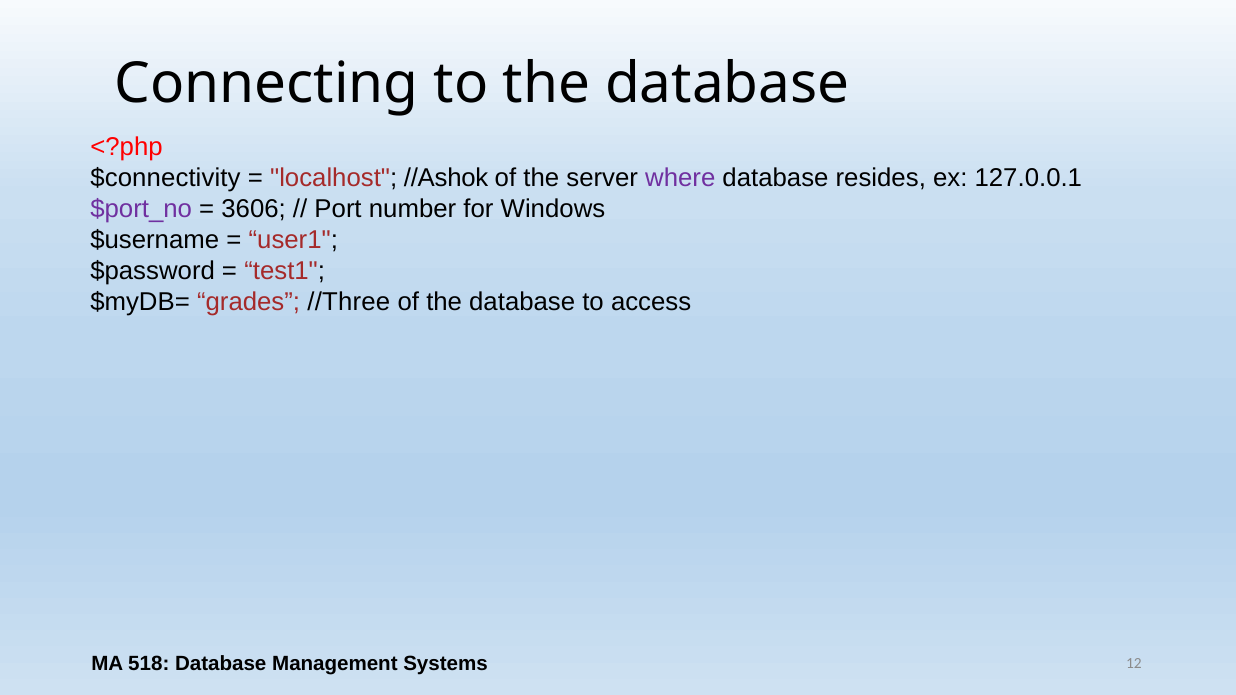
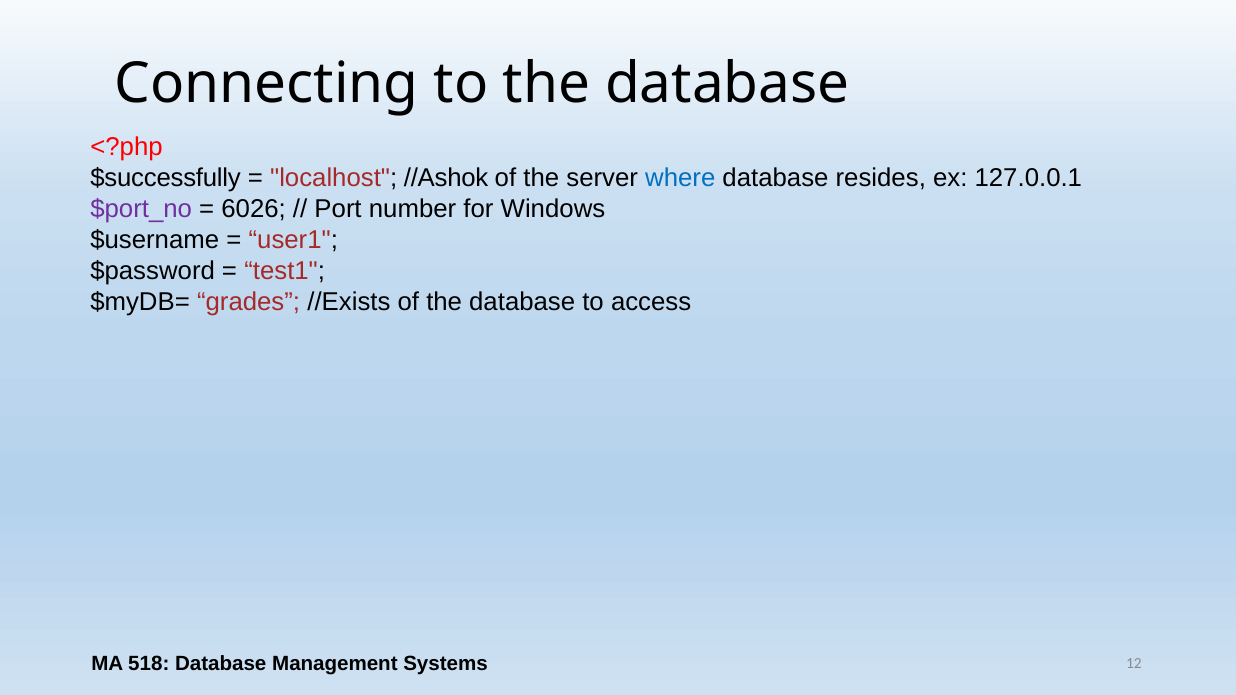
$connectivity: $connectivity -> $successfully (166, 178)
where colour: purple -> blue (680, 178)
3606: 3606 -> 6026 (254, 209)
//Three: //Three -> //Exists (349, 302)
